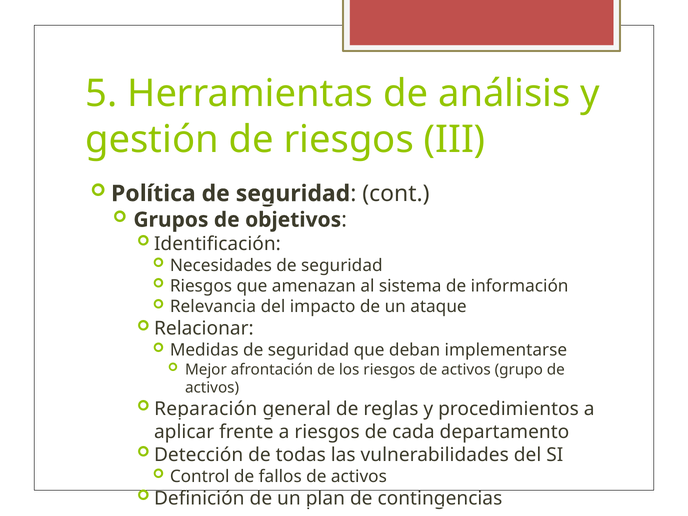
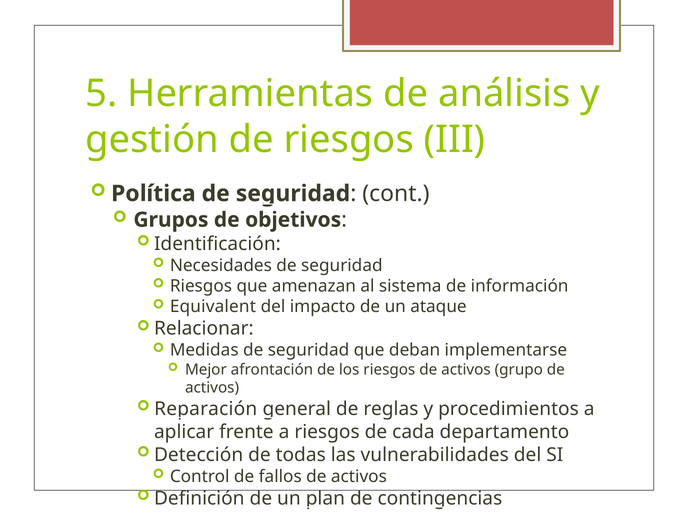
Relevancia: Relevancia -> Equivalent (213, 307)
